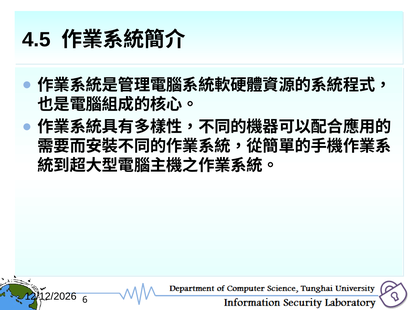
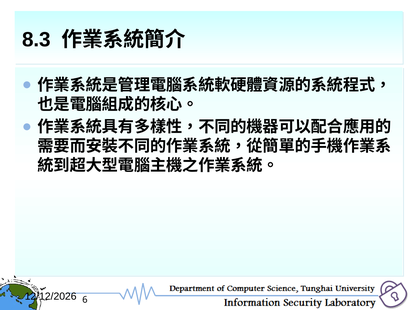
4.5: 4.5 -> 8.3 (36, 40)
